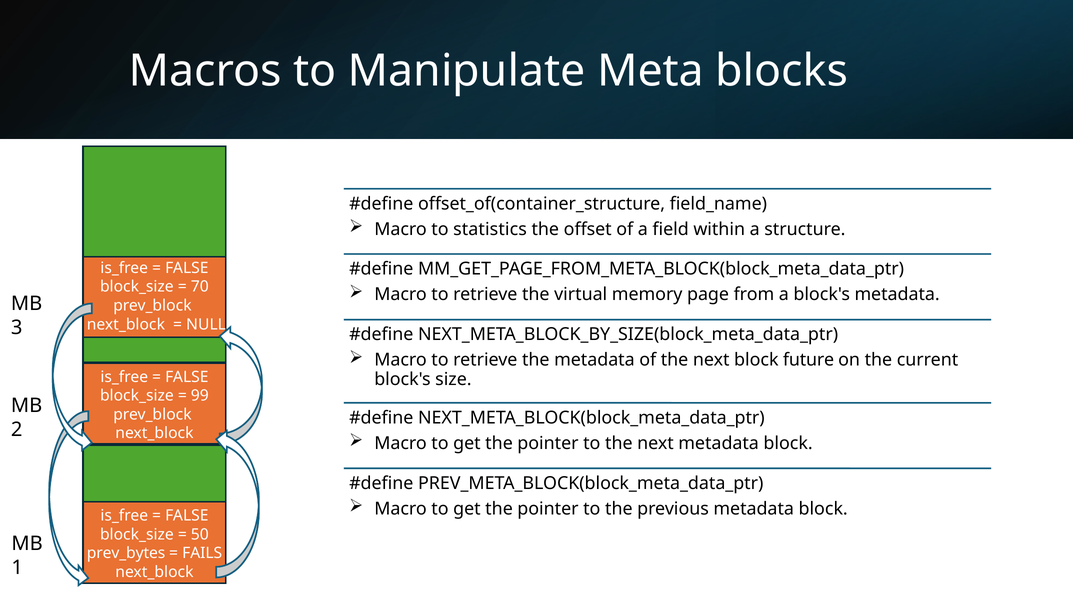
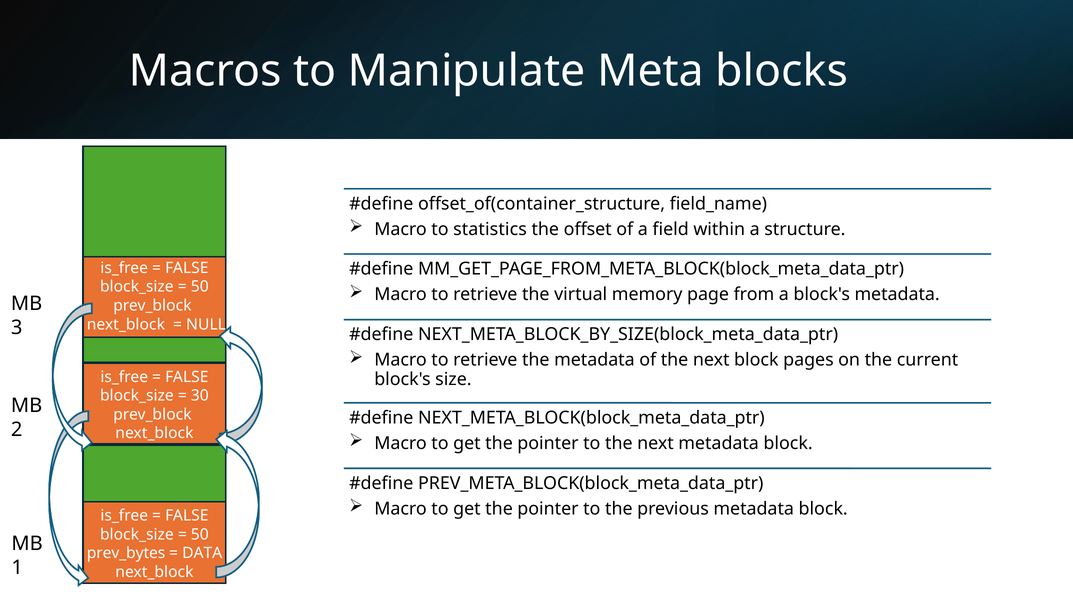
70: 70 -> 50 (200, 287)
future: future -> pages (808, 360)
99: 99 -> 30 (200, 396)
FAILS: FAILS -> DATA (202, 554)
